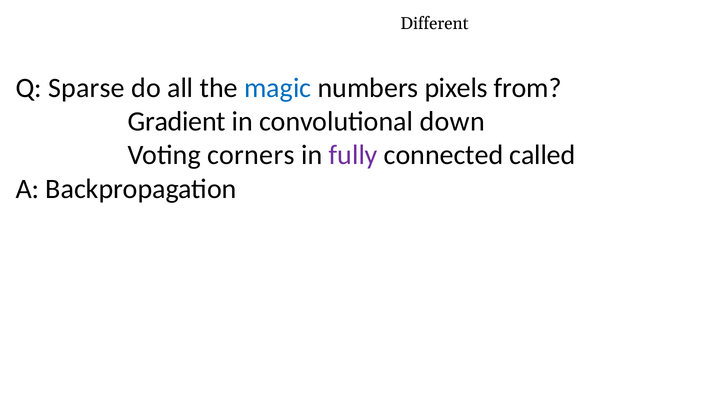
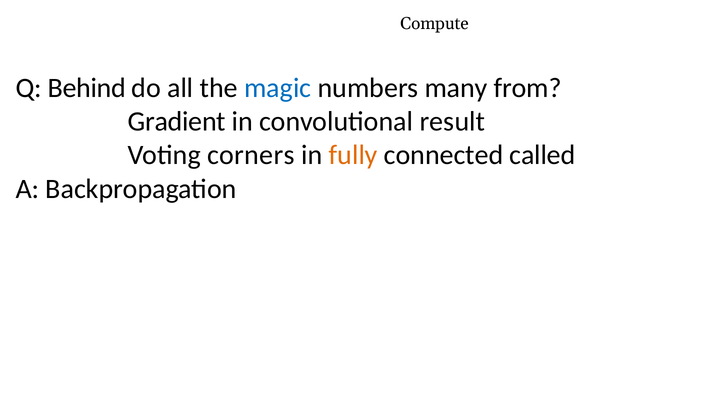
Different: Different -> Compute (434, 24)
Sparse: Sparse -> Behind (87, 88)
pixels: pixels -> many (456, 88)
down: down -> result (452, 122)
fully colour: purple -> orange (353, 155)
